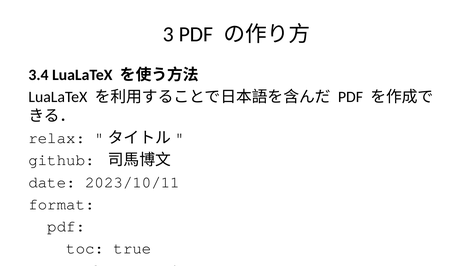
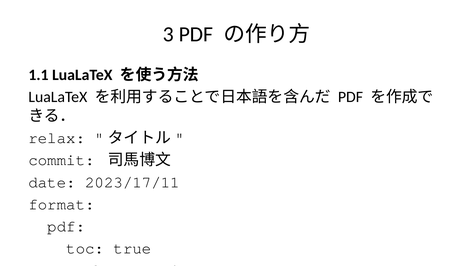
3.4: 3.4 -> 1.1 (38, 75)
github: github -> commit (62, 160)
2023/10/11: 2023/10/11 -> 2023/17/11 (132, 182)
